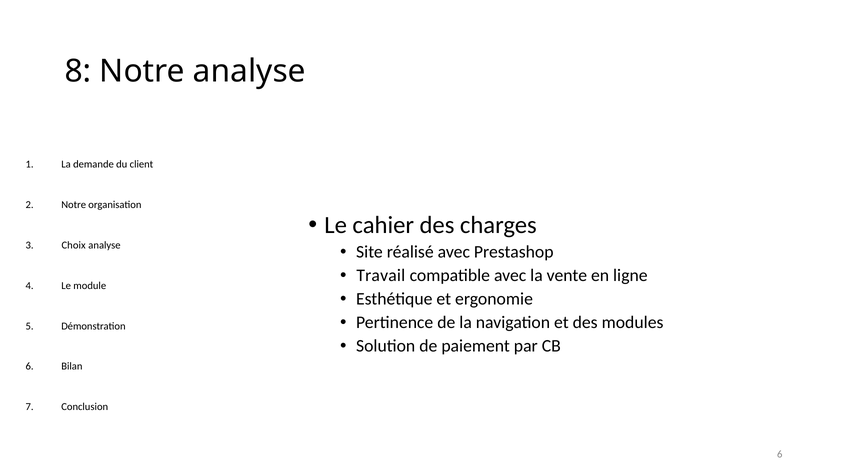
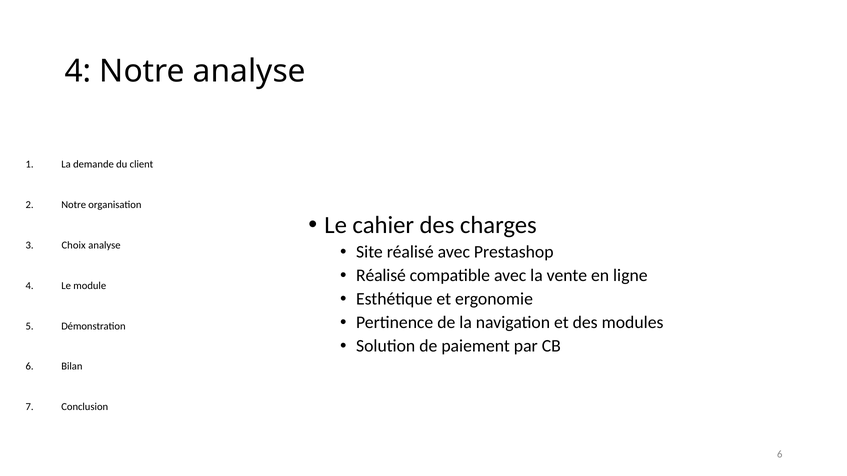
8: 8 -> 4 (78, 71)
Travail: Travail -> Réalisé (381, 276)
